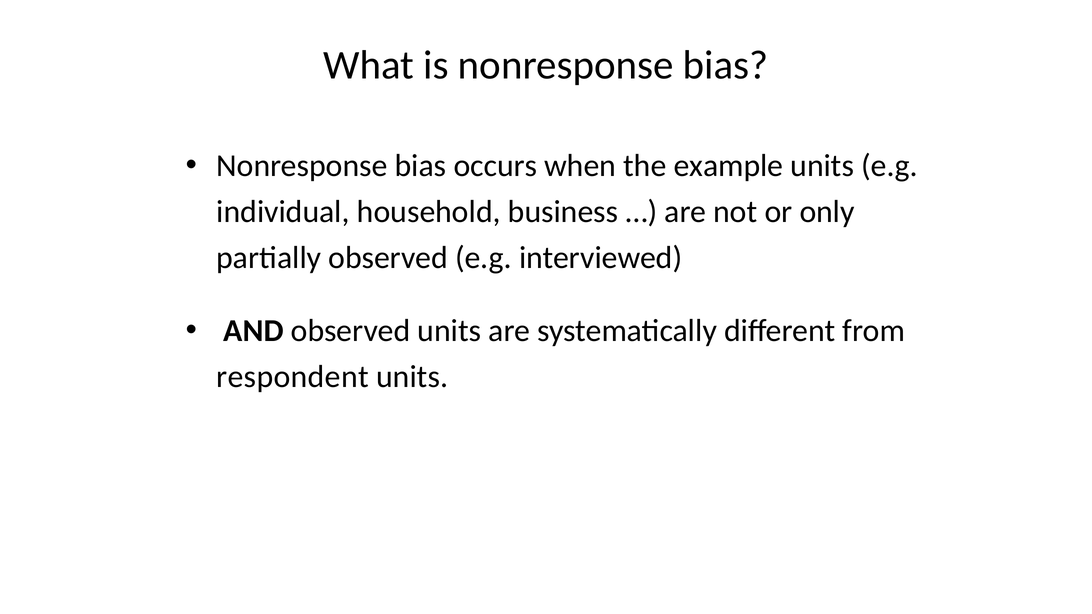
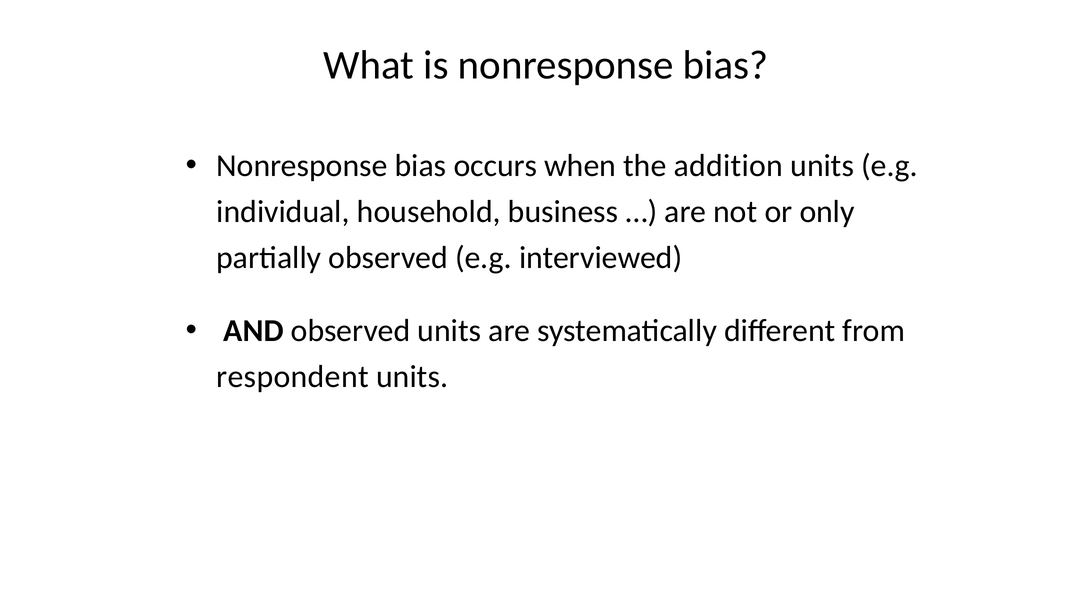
example: example -> addition (728, 166)
